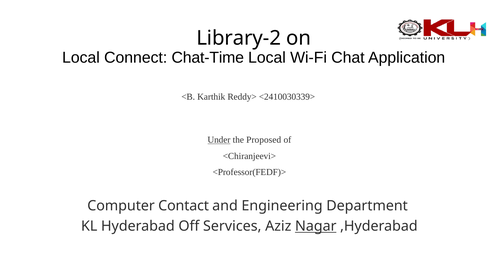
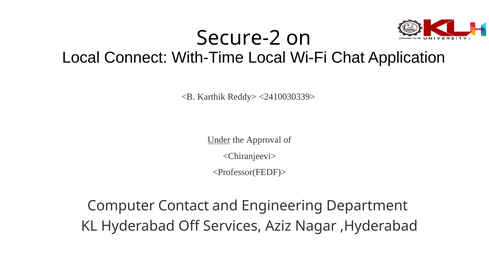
Library-2: Library-2 -> Secure-2 (239, 38)
Chat-Time: Chat-Time -> With-Time (208, 58)
Proposed: Proposed -> Approval (264, 140)
Nagar underline: present -> none (316, 226)
